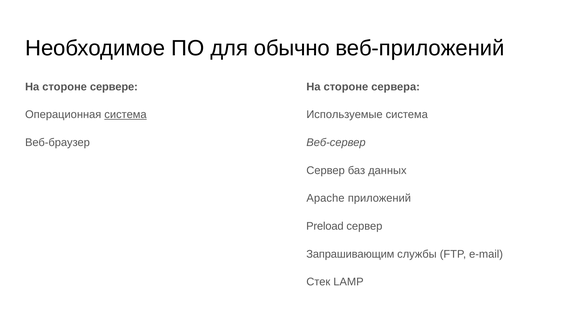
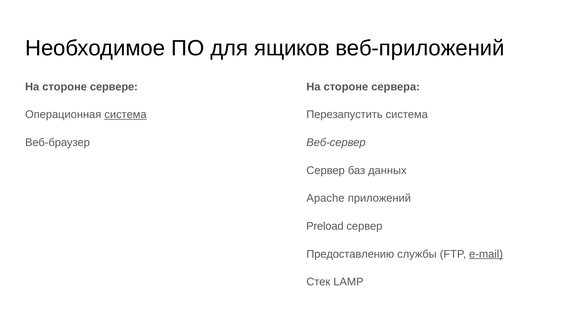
обычно: обычно -> ящиков (292, 48)
Используемые: Используемые -> Перезапустить (345, 115)
Запрашивающим: Запрашивающим -> Предоставлению (350, 254)
e-mail underline: none -> present (486, 254)
